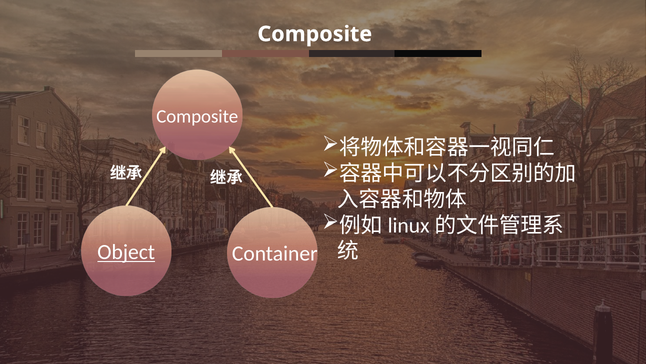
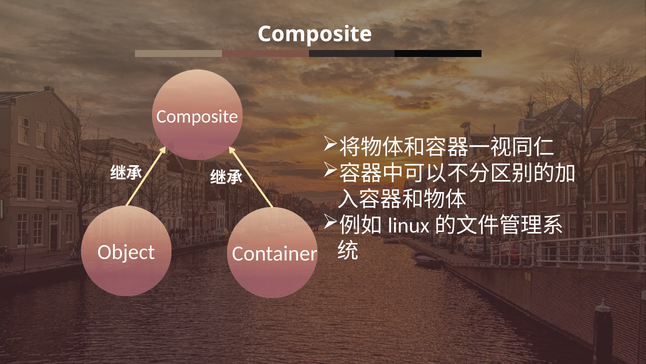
Object underline: present -> none (126, 252)
